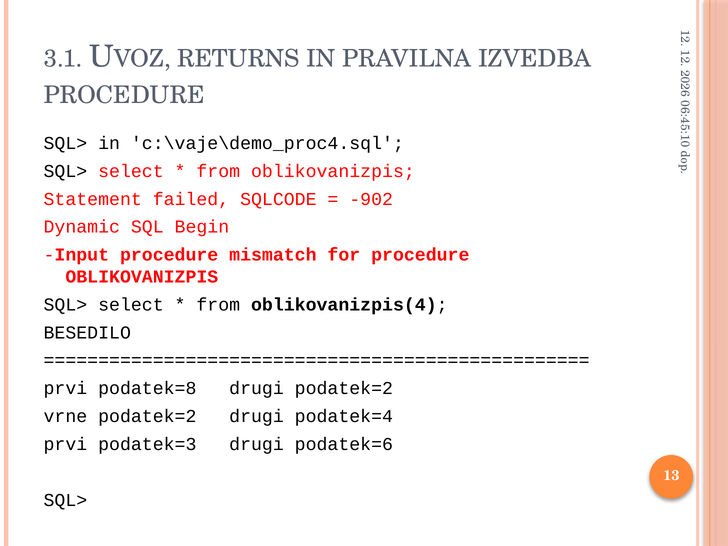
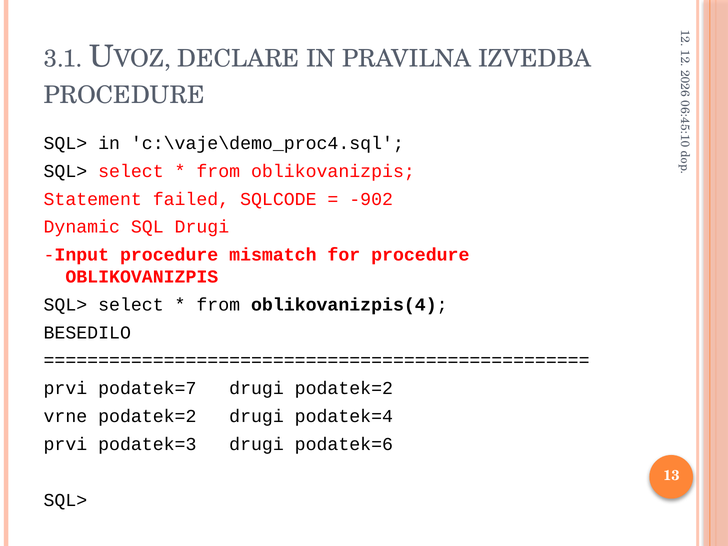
RETURNS: RETURNS -> DECLARE (238, 59)
SQL Begin: Begin -> Drugi (202, 227)
podatek=8: podatek=8 -> podatek=7 (147, 388)
